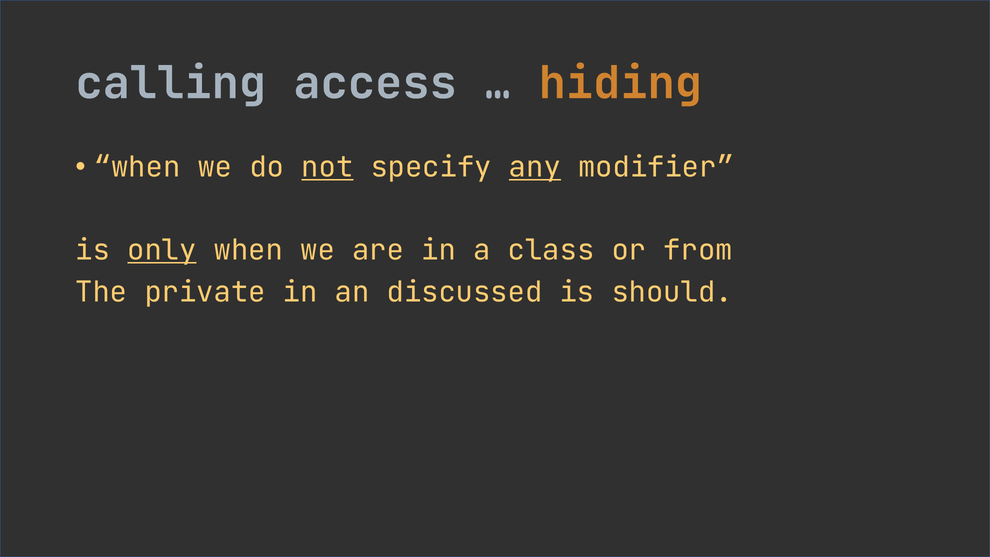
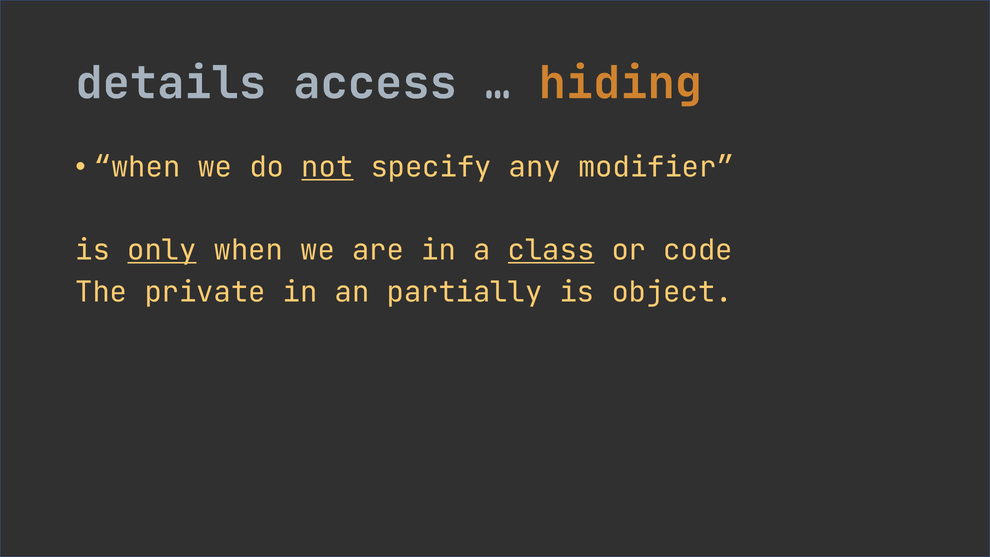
calling: calling -> details (171, 83)
any underline: present -> none (535, 167)
class underline: none -> present (551, 250)
from: from -> code (698, 250)
discussed: discussed -> partially (465, 292)
should: should -> object (672, 292)
